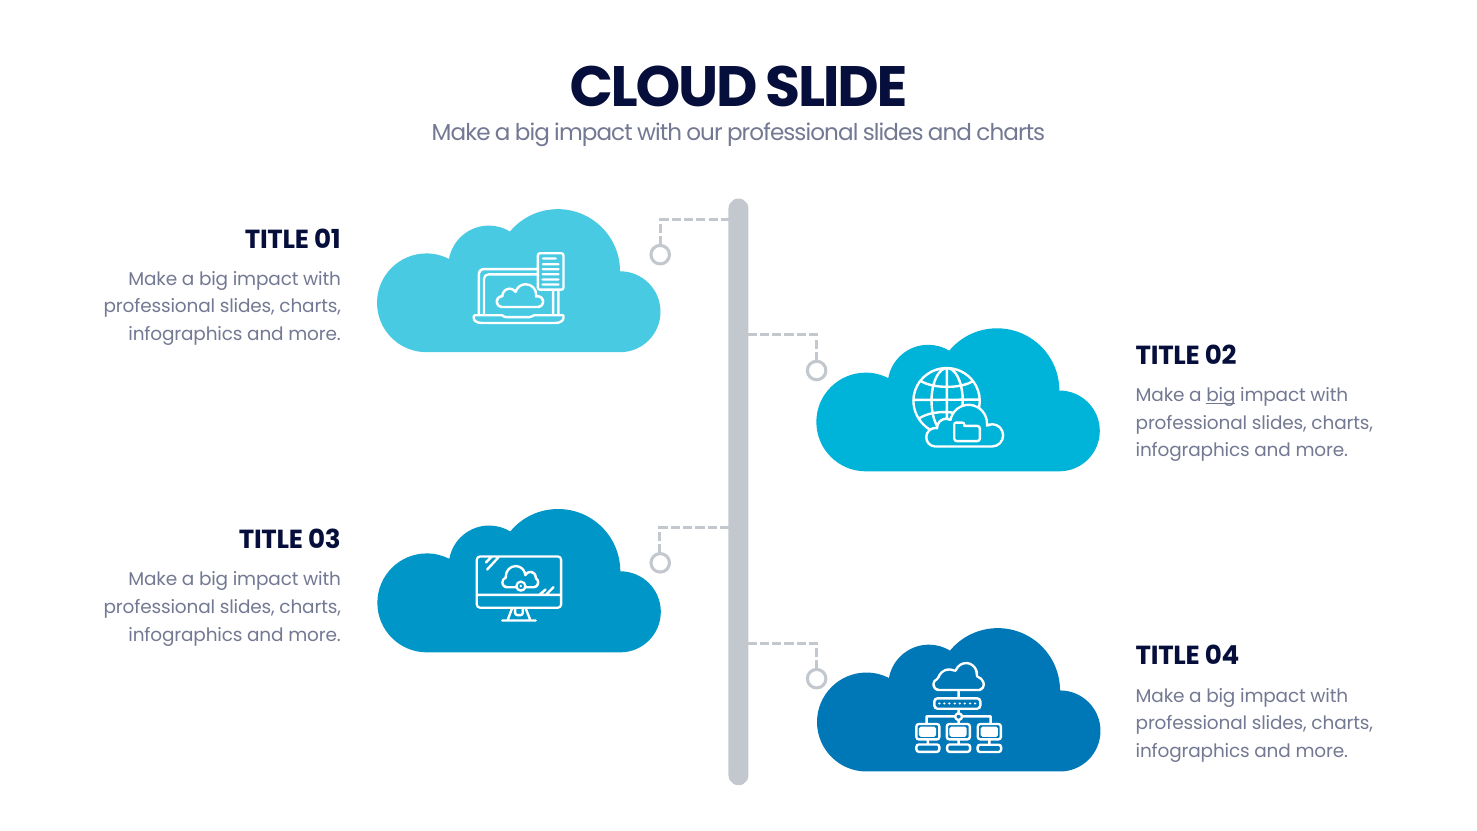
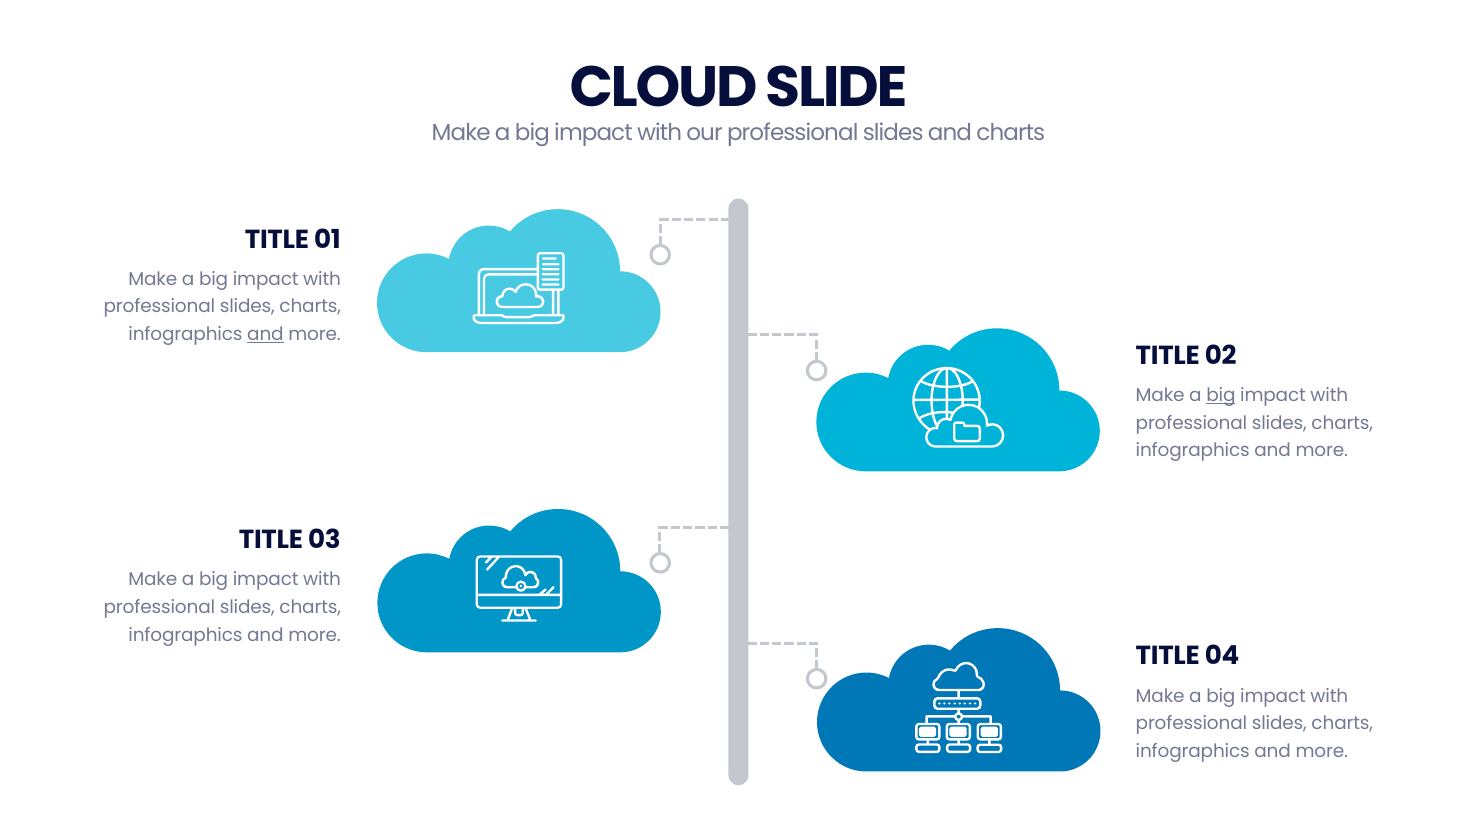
and underline: none -> present (265, 335)
